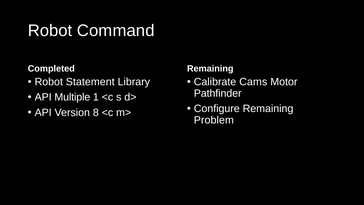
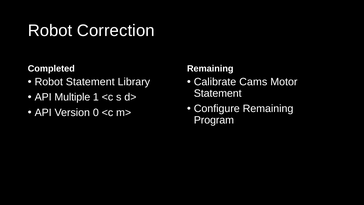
Command: Command -> Correction (116, 31)
Pathfinder: Pathfinder -> Statement (218, 93)
8: 8 -> 0 (96, 112)
Problem: Problem -> Program (214, 120)
